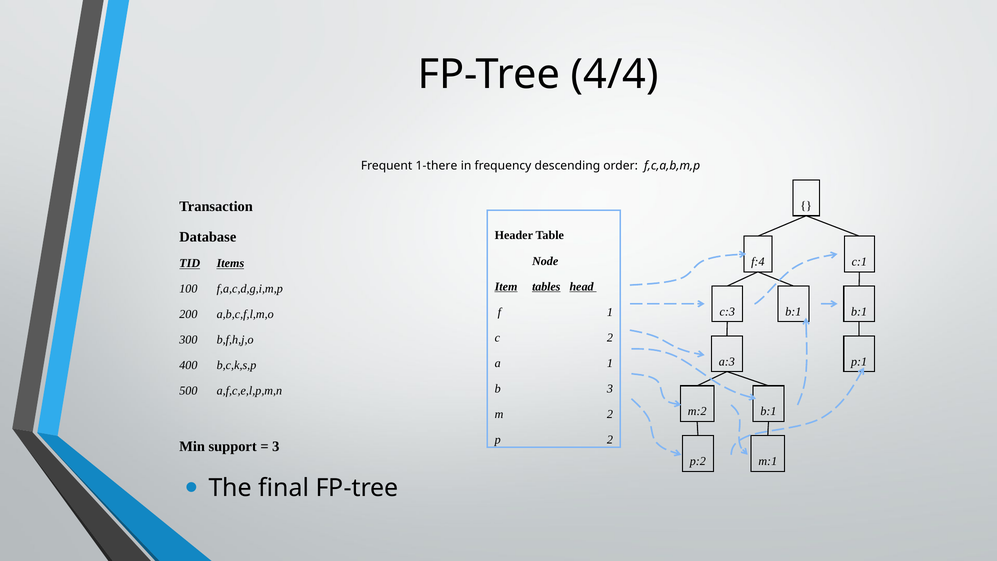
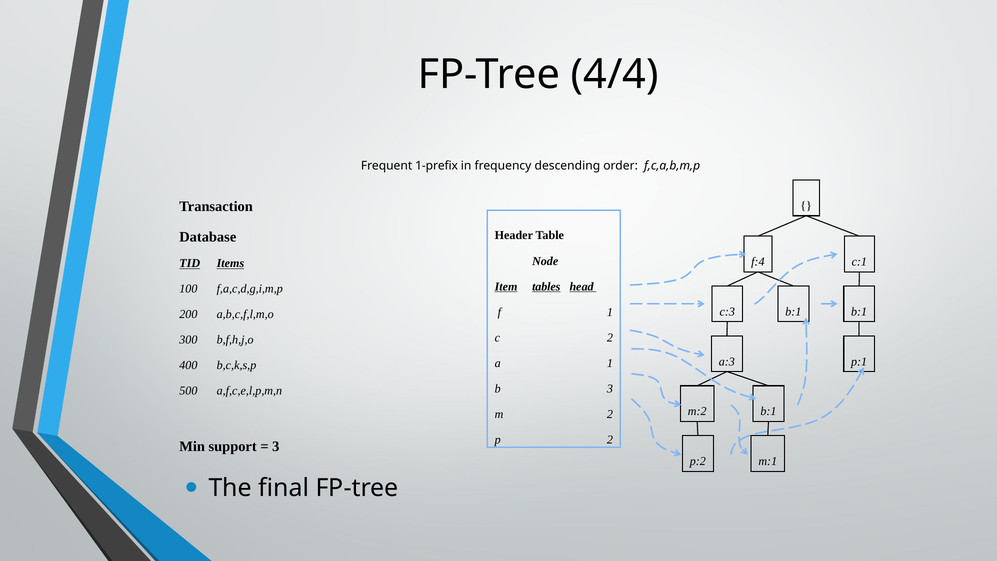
1-there: 1-there -> 1-prefix (437, 166)
